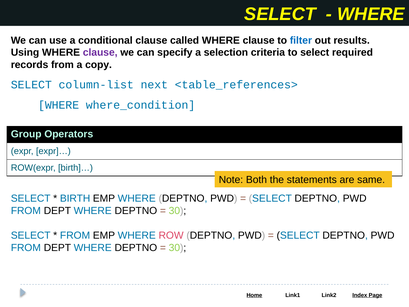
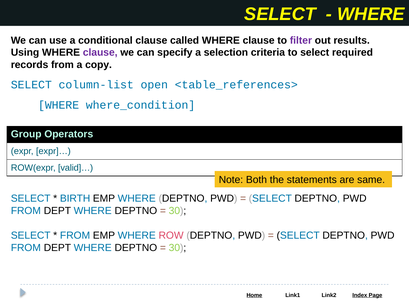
filter colour: blue -> purple (301, 40)
next: next -> open (154, 85)
birth]…: birth]… -> valid]… (76, 168)
